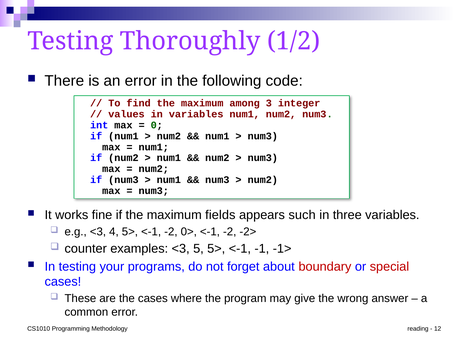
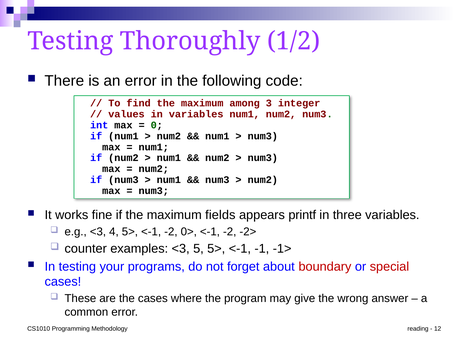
such: such -> printf (302, 215)
